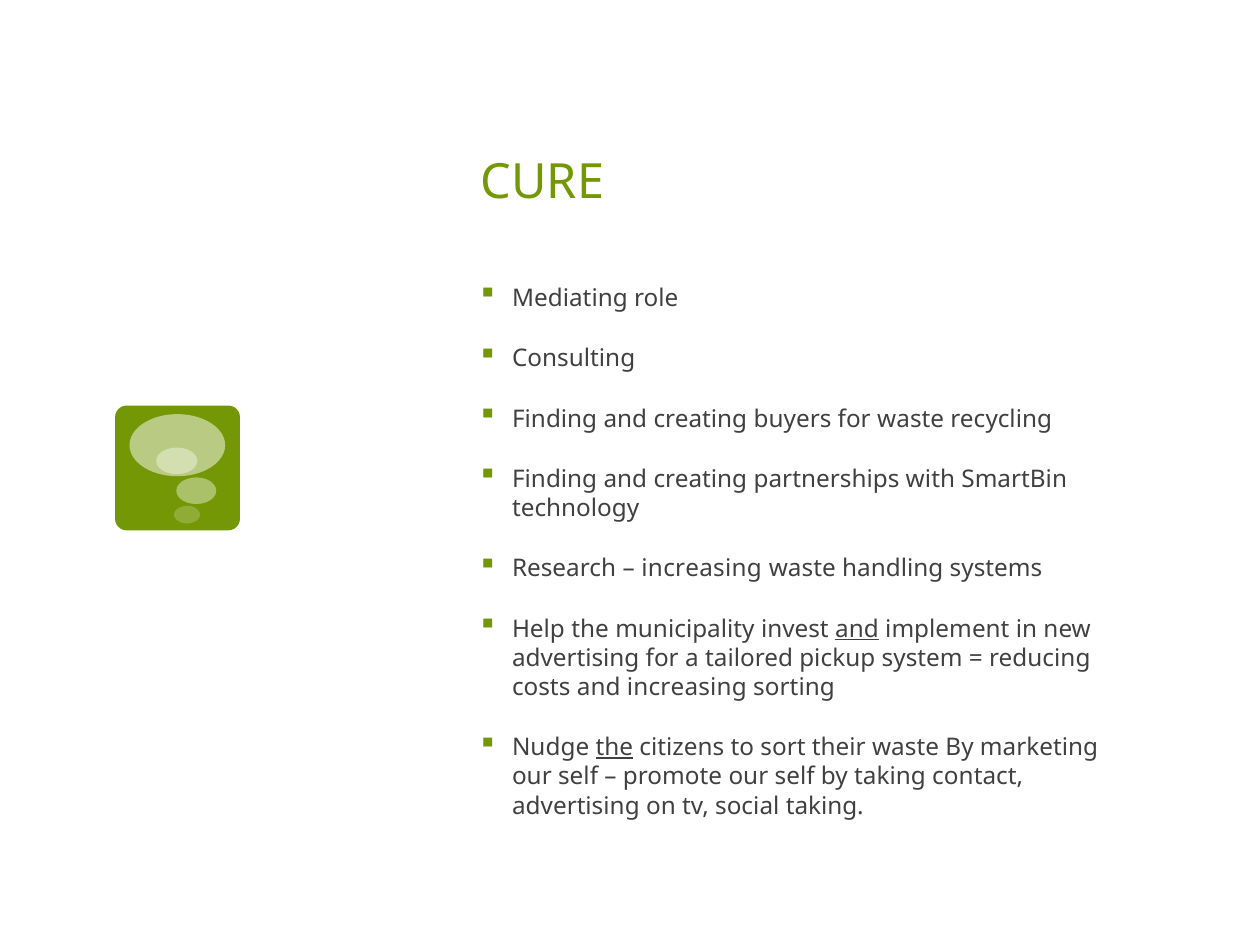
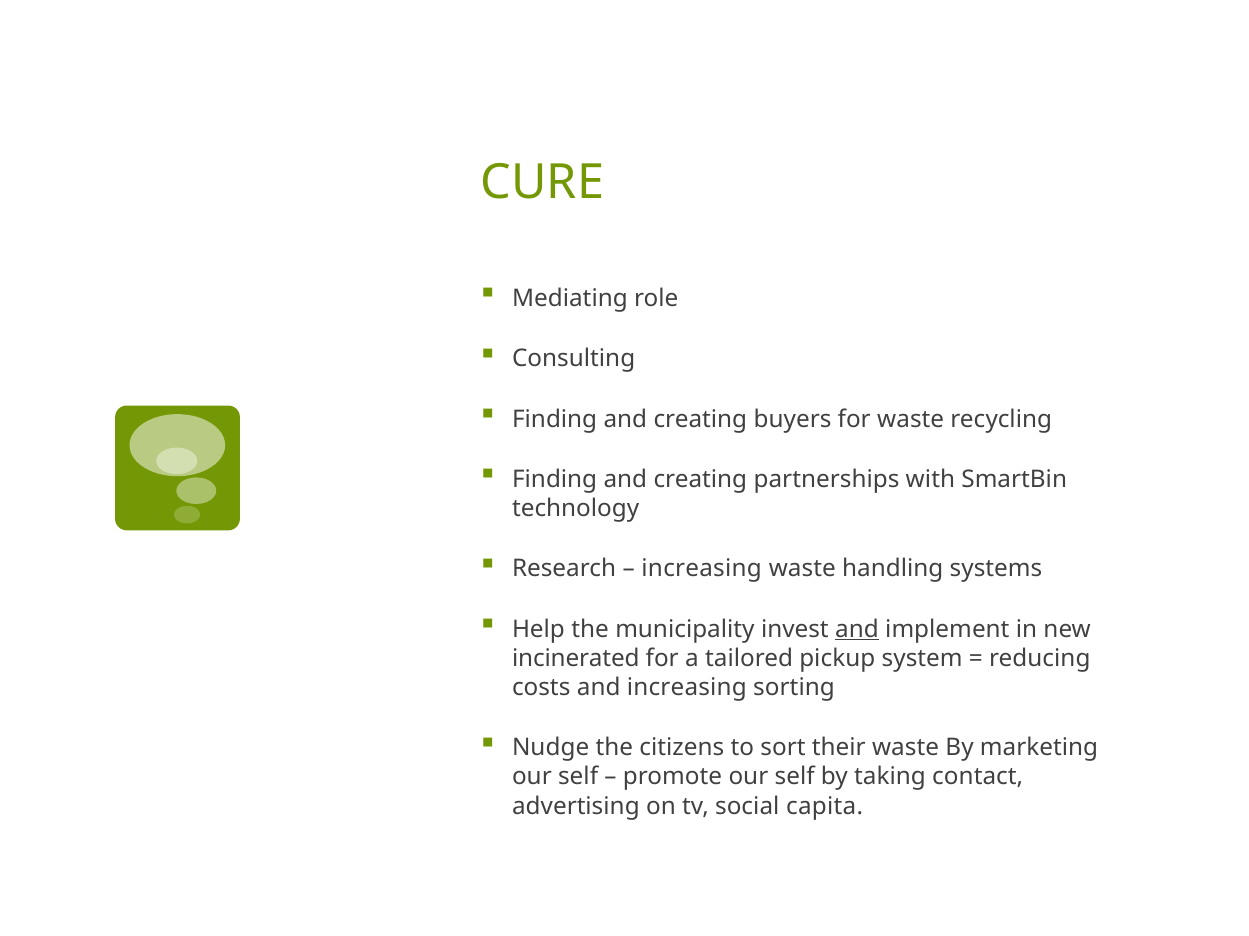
advertising: advertising -> incinerated (576, 659)
the underline: present -> none (614, 748)
social taking: taking -> capita (825, 807)
